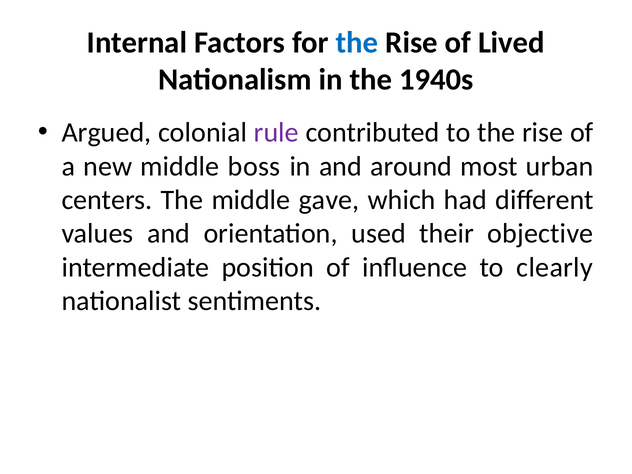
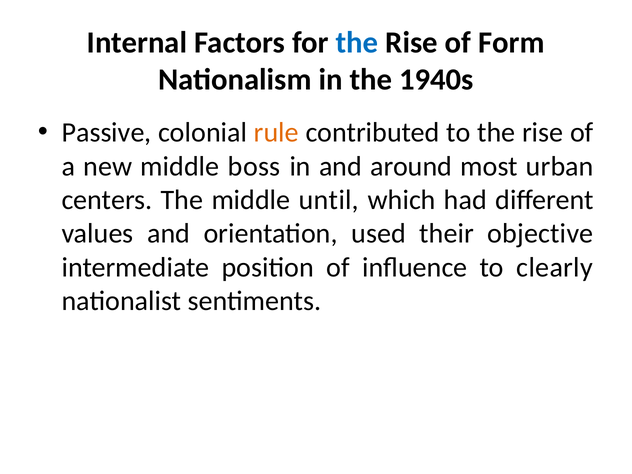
Lived: Lived -> Form (511, 43)
Argued: Argued -> Passive (107, 133)
rule colour: purple -> orange (276, 133)
gave: gave -> until (329, 200)
